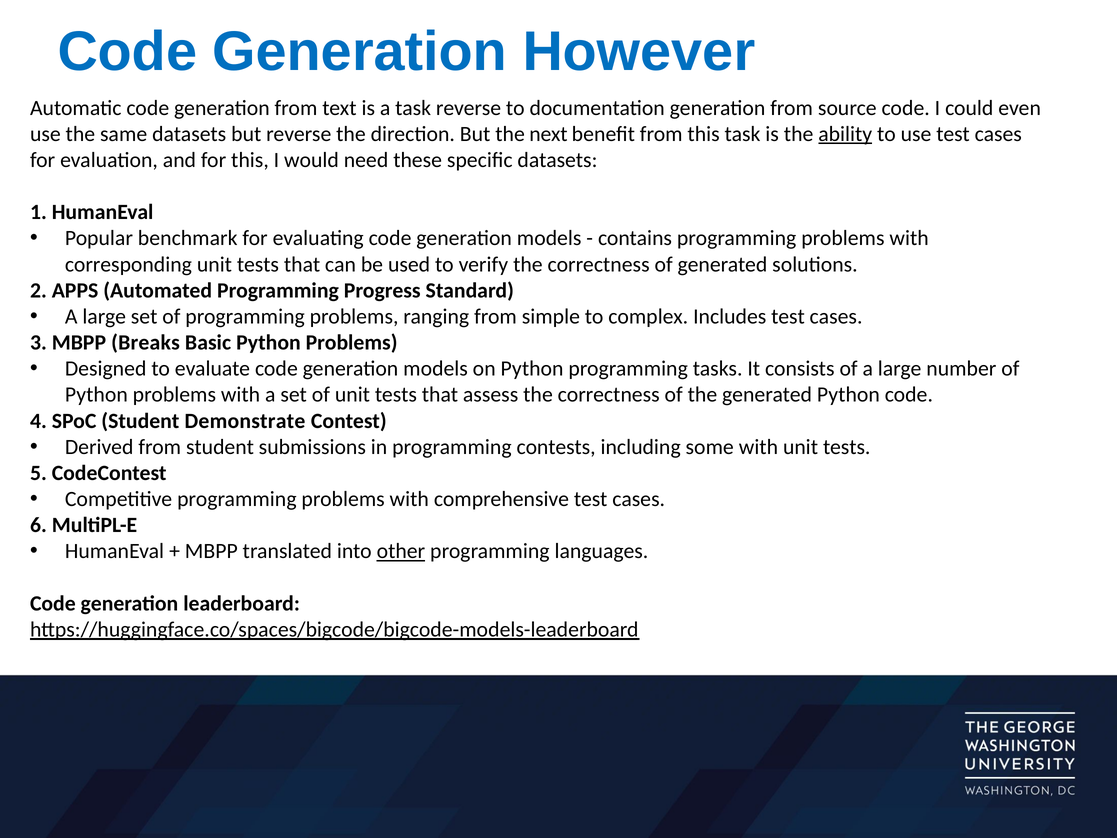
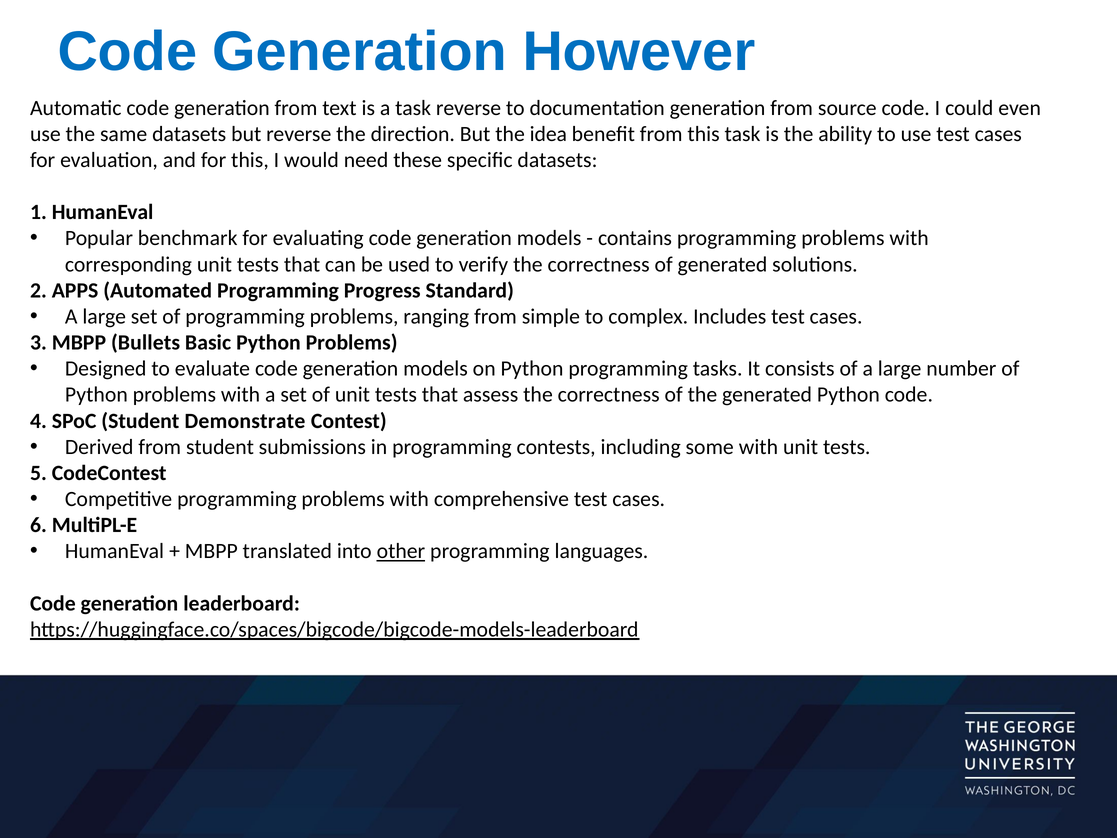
next: next -> idea (548, 134)
ability underline: present -> none (845, 134)
Breaks: Breaks -> Bullets (146, 343)
